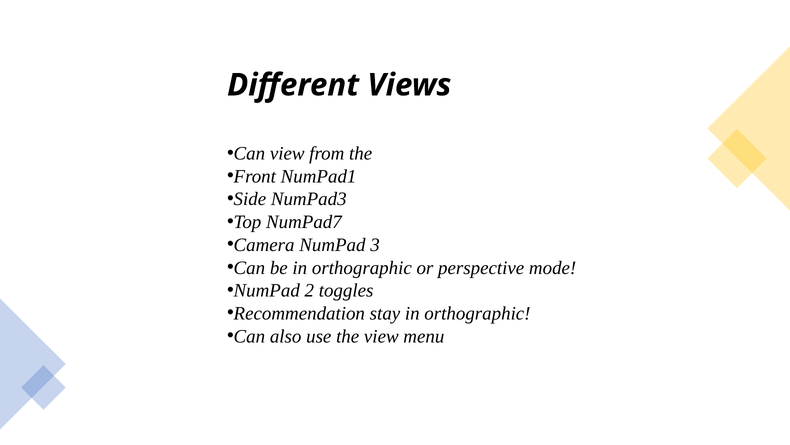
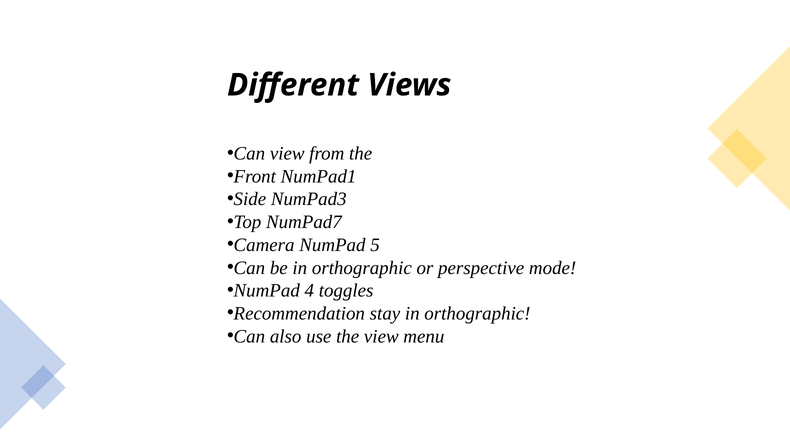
3: 3 -> 5 (375, 245)
2: 2 -> 4 (309, 290)
